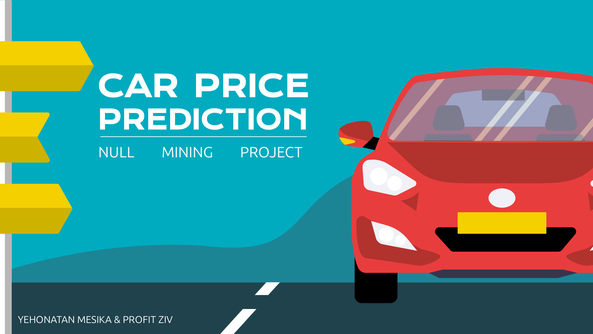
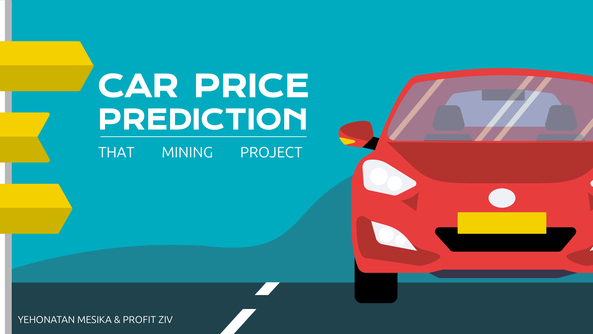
NULL: NULL -> THAT (116, 152)
